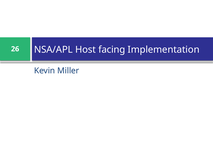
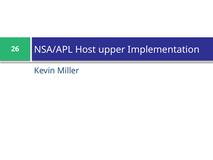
facing: facing -> upper (112, 49)
